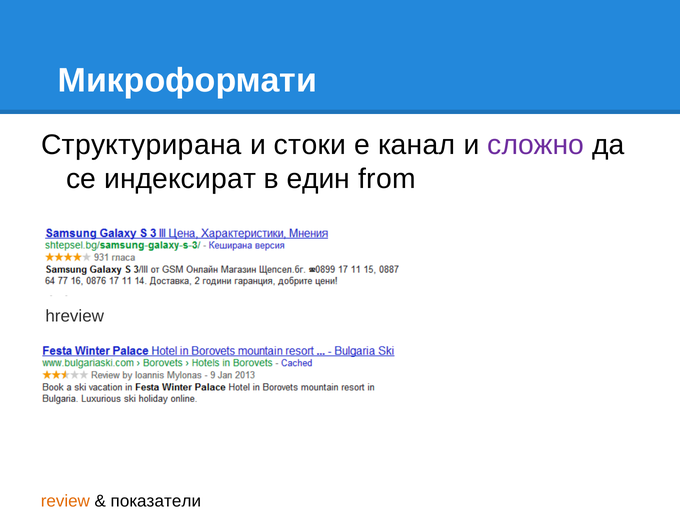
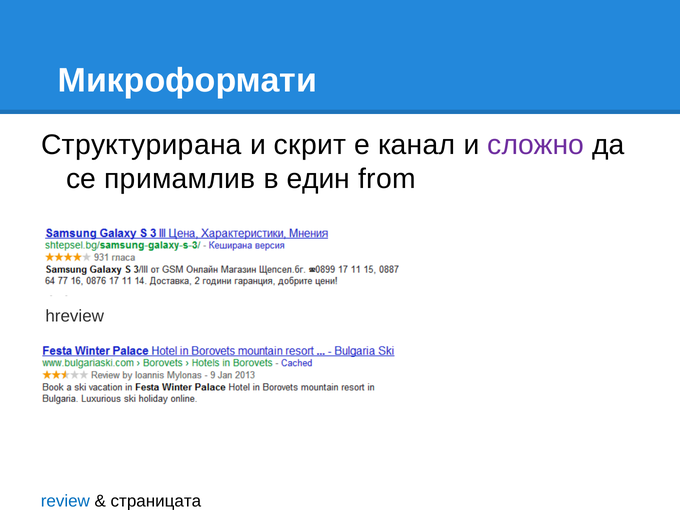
стоки: стоки -> скрит (310, 145)
индексират: индексират -> примамлив (180, 179)
review colour: orange -> blue (65, 501)
показатели: показатели -> страницата (156, 501)
